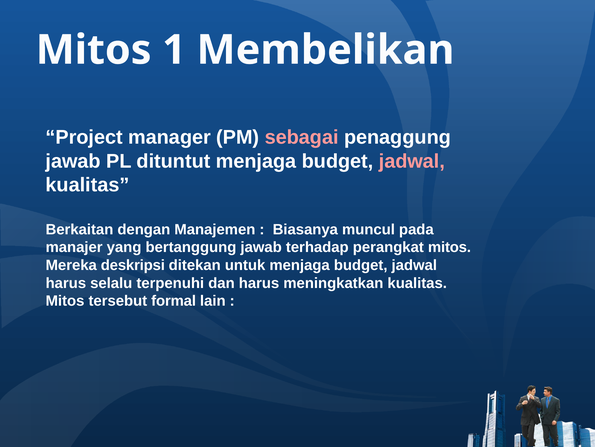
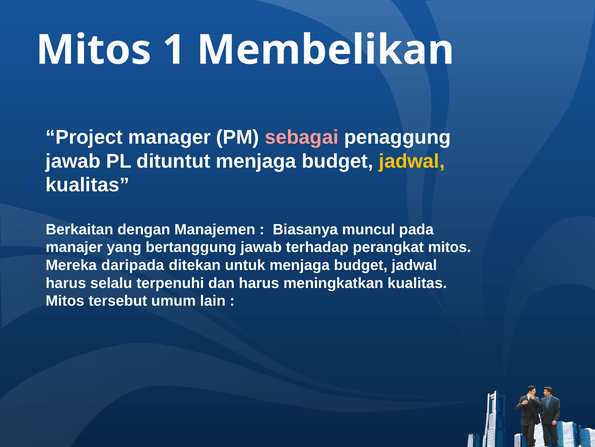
jadwal colour: pink -> yellow (412, 161)
deskripsi: deskripsi -> daripada (133, 265)
formal: formal -> umum (174, 300)
